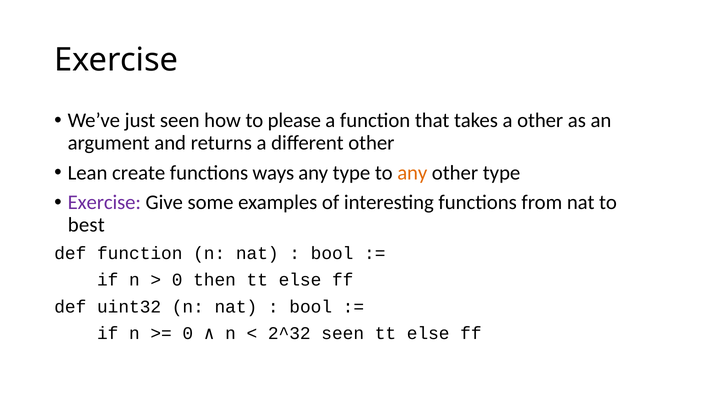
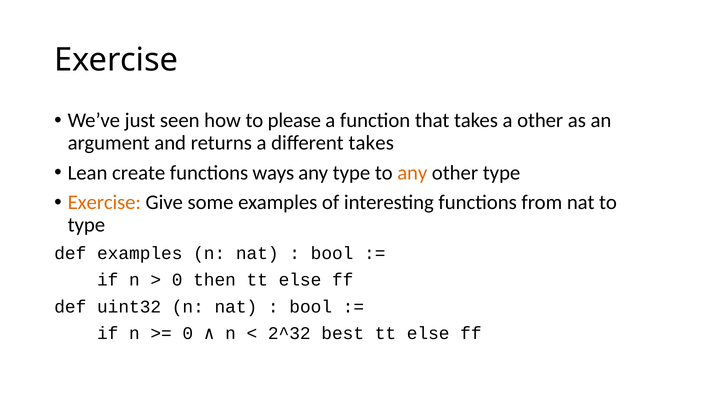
different other: other -> takes (371, 143)
Exercise colour: purple -> orange (104, 202)
best: best -> type (86, 225)
def function: function -> examples (140, 253)
2^32 seen: seen -> best (343, 333)
